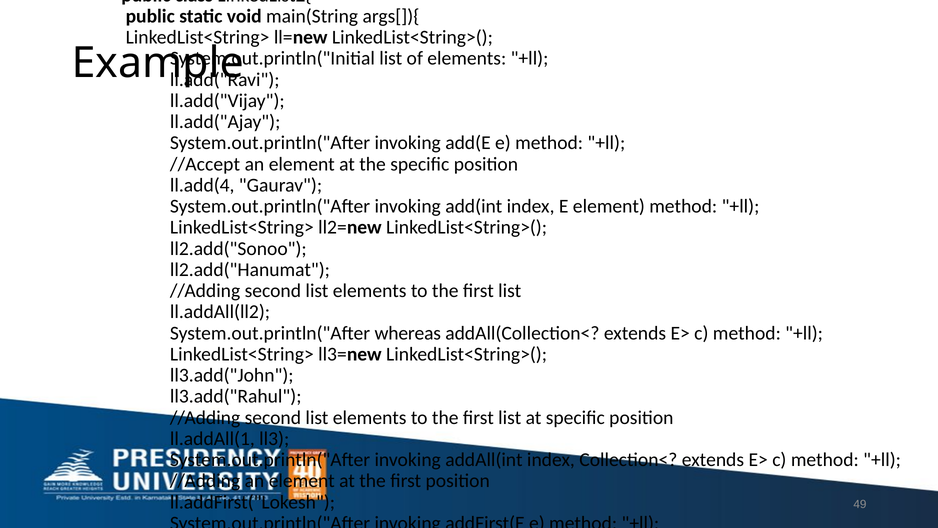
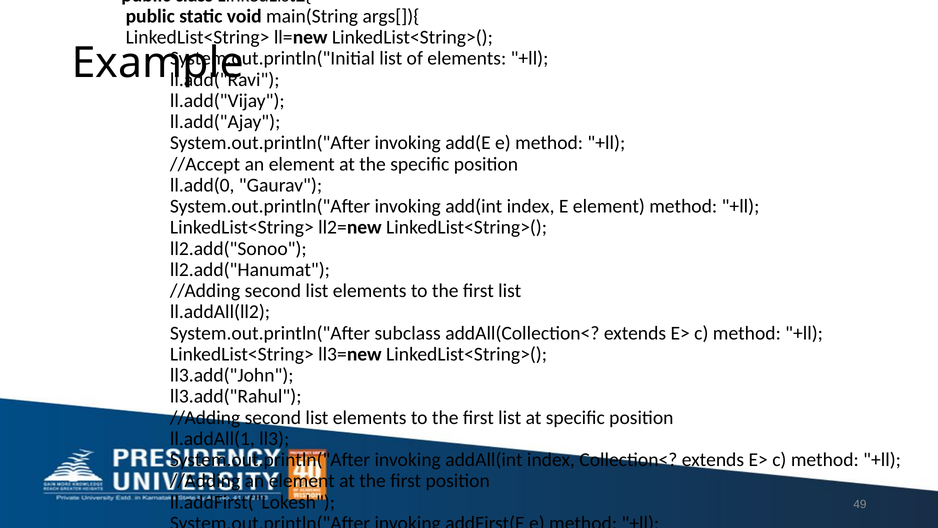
ll.add(4: ll.add(4 -> ll.add(0 (202, 185)
whereas: whereas -> subclass (408, 333)
